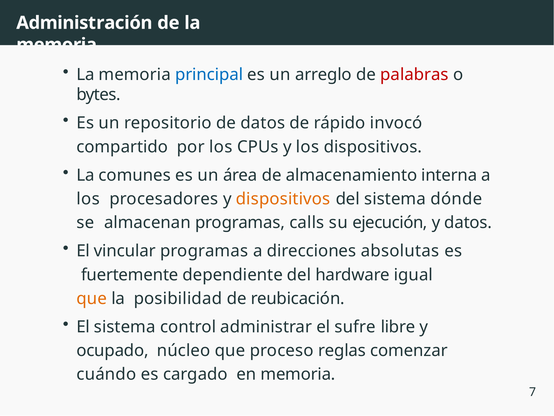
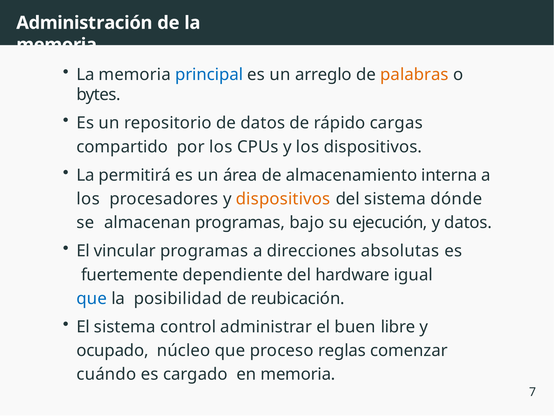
palabras colour: red -> orange (414, 75)
invocó: invocó -> cargas (396, 123)
comunes: comunes -> permitirá (135, 175)
calls: calls -> bajo (307, 223)
que colour: orange -> blue (92, 298)
sufre: sufre -> buen (355, 327)
